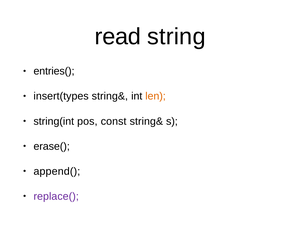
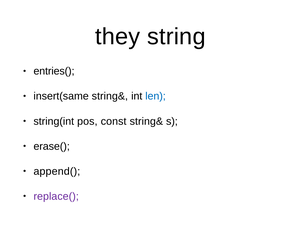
read: read -> they (118, 37)
insert(types: insert(types -> insert(same (61, 96)
len colour: orange -> blue (156, 96)
